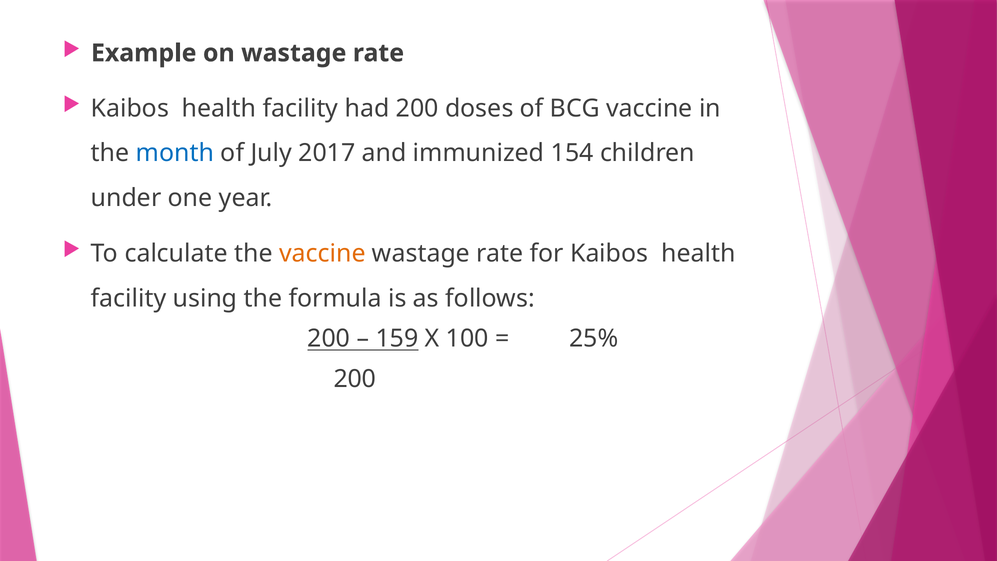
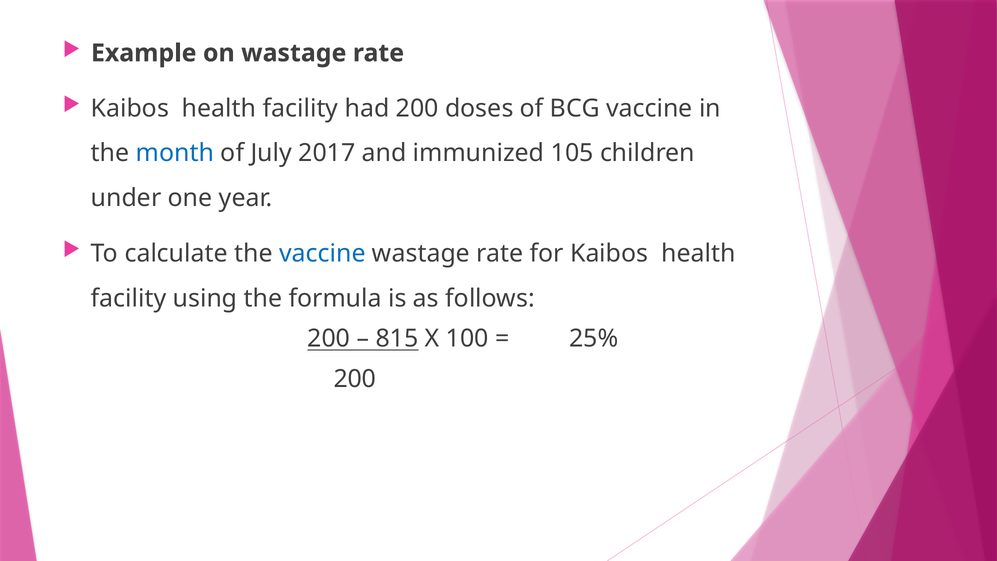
154: 154 -> 105 (572, 153)
vaccine colour: orange -> blue (322, 253)
159: 159 -> 815 (397, 339)
